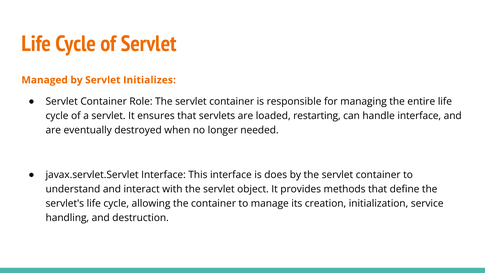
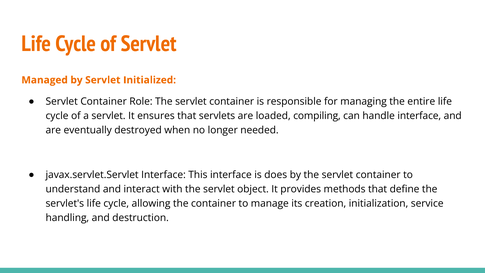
Initializes: Initializes -> Initialized (150, 80)
restarting: restarting -> compiling (317, 116)
